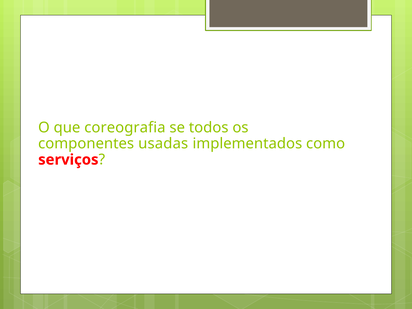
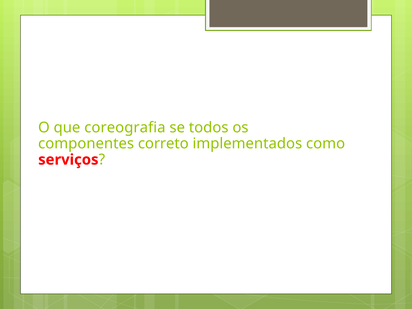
usadas: usadas -> correto (163, 144)
